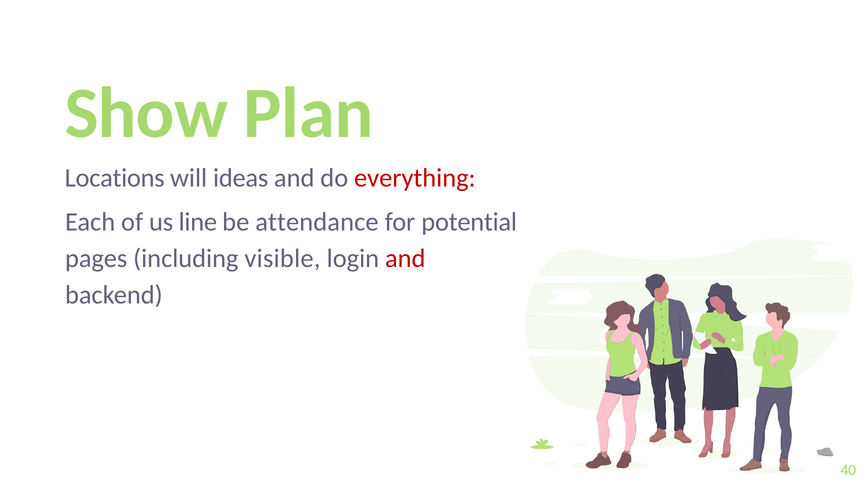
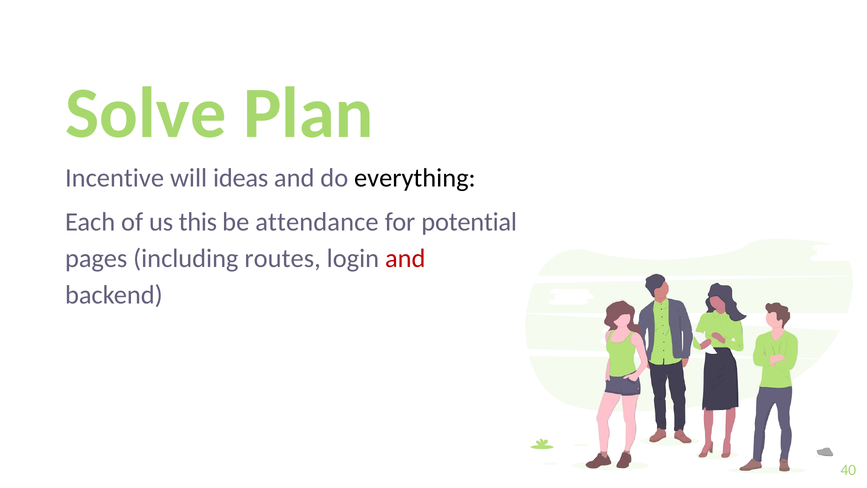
Show: Show -> Solve (146, 113)
Locations: Locations -> Incentive (115, 178)
everything colour: red -> black (415, 178)
line: line -> this (198, 222)
visible: visible -> routes (283, 258)
